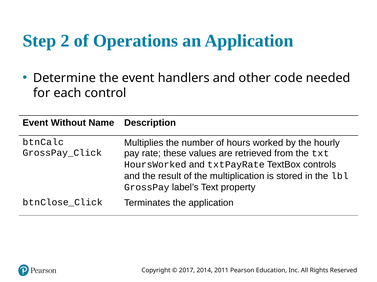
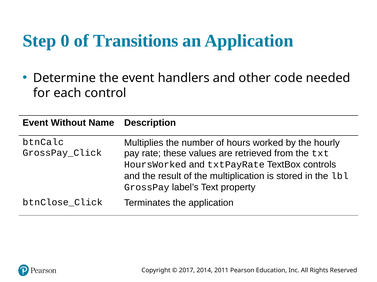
2: 2 -> 0 (65, 41)
Operations: Operations -> Transitions (136, 41)
